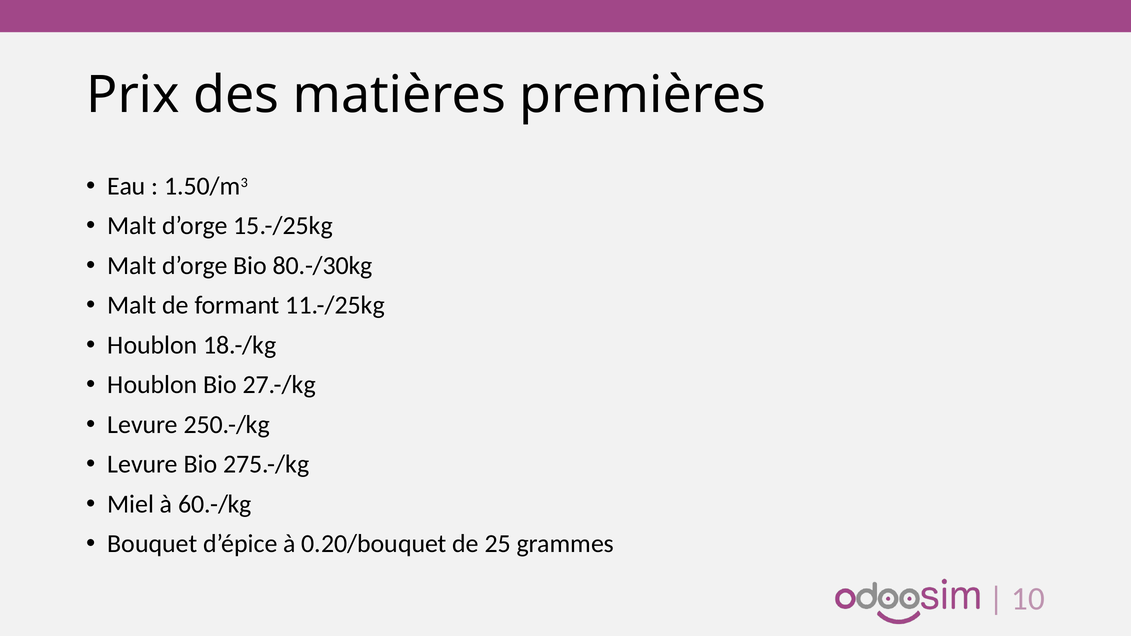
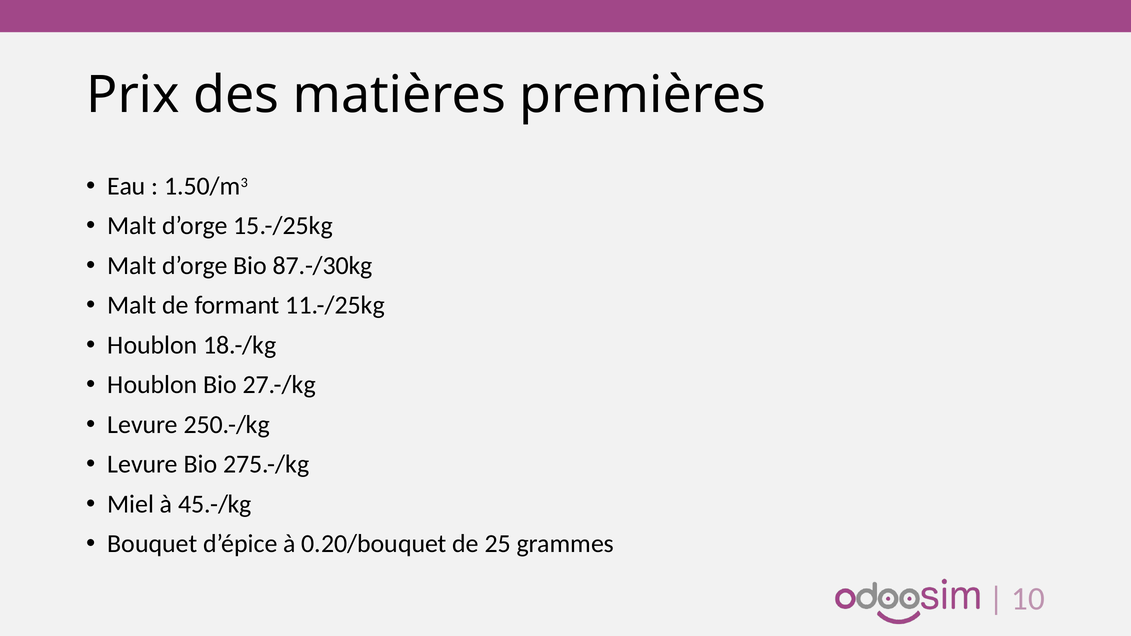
80.-/30kg: 80.-/30kg -> 87.-/30kg (323, 266)
60.-/kg: 60.-/kg -> 45.-/kg (215, 504)
